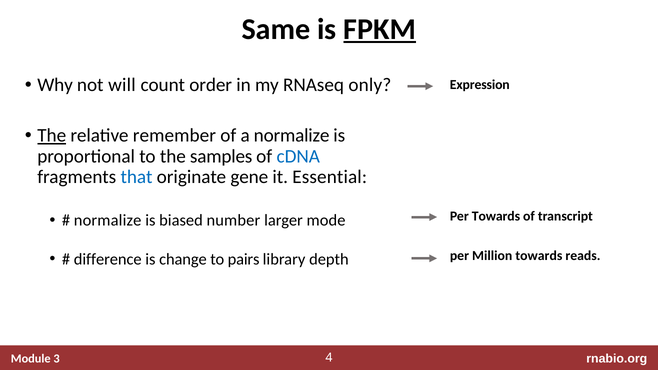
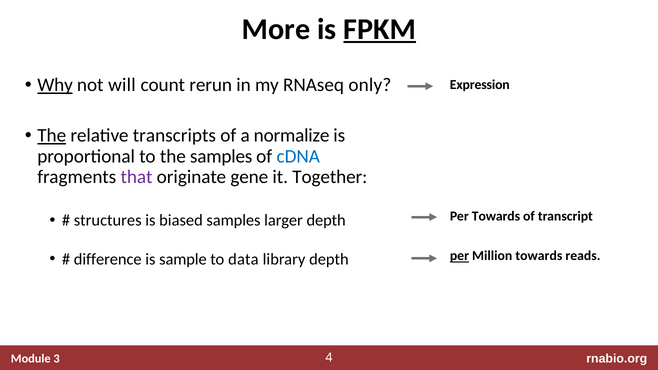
Same: Same -> More (276, 29)
Why underline: none -> present (55, 85)
order: order -> rerun (211, 85)
remember: remember -> transcripts (174, 136)
that colour: blue -> purple (137, 177)
Essential: Essential -> Together (330, 177)
normalize: normalize -> structures (108, 220)
biased number: number -> samples (234, 220)
larger mode: mode -> depth (326, 220)
per underline: none -> present (459, 256)
change: change -> sample (183, 259)
pairs: pairs -> data (243, 259)
